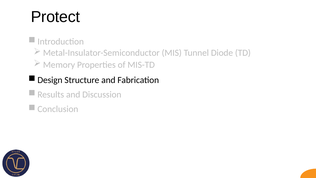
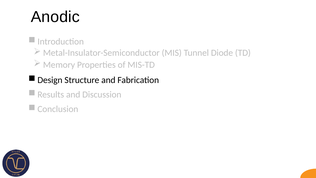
Protect: Protect -> Anodic (55, 17)
